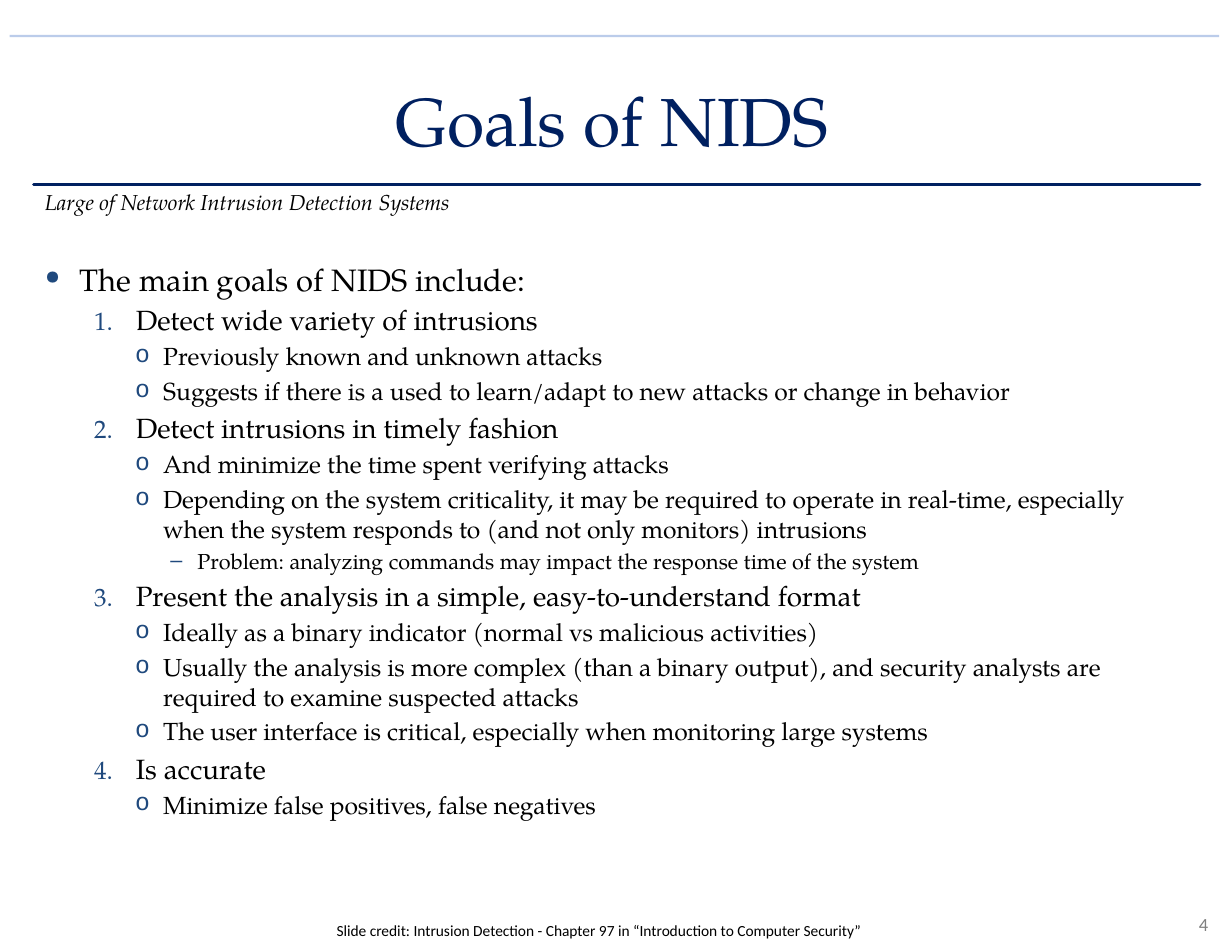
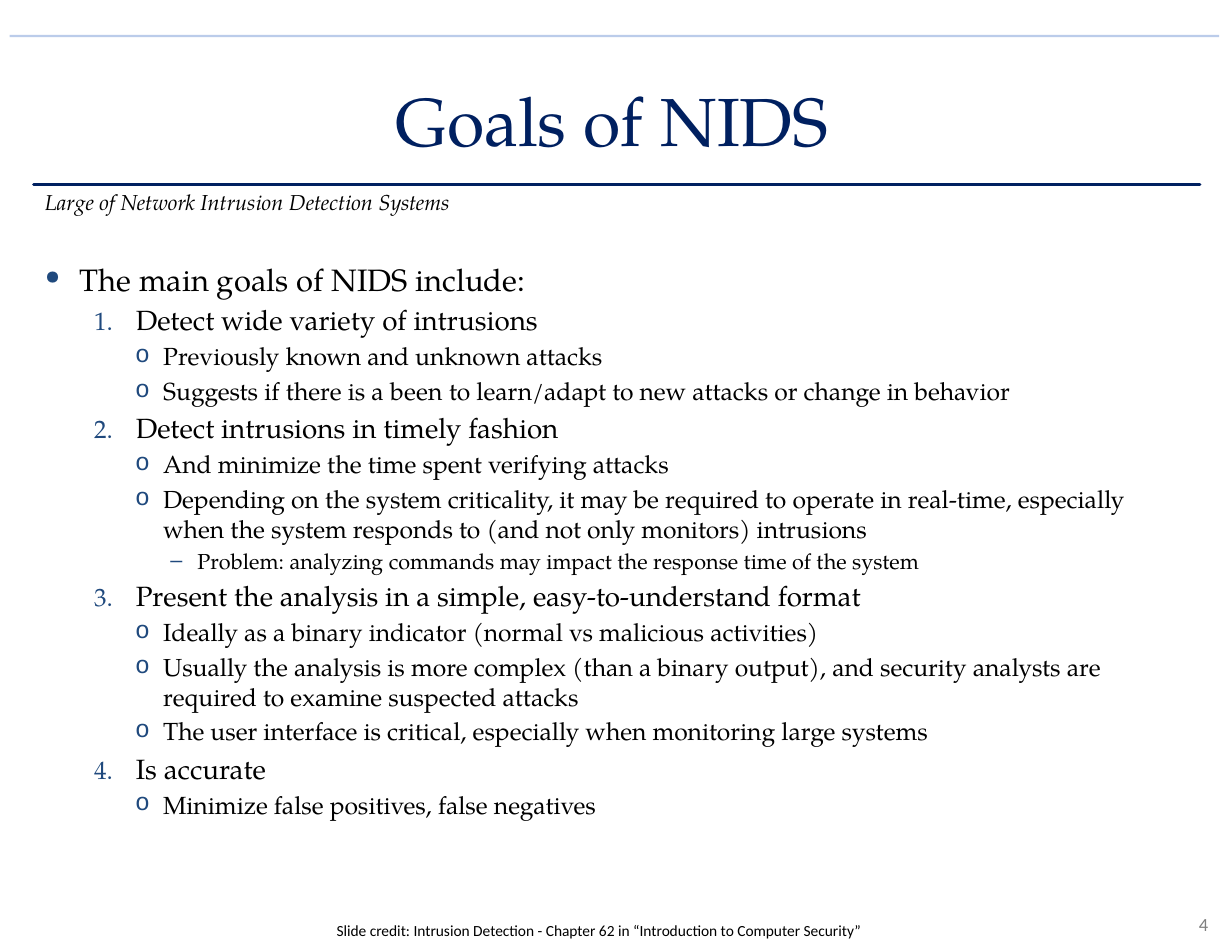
used: used -> been (416, 392)
97: 97 -> 62 (607, 932)
